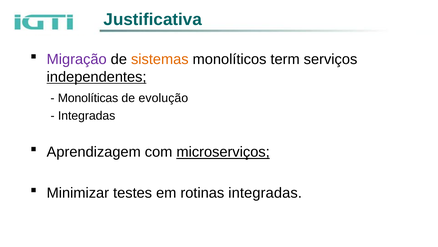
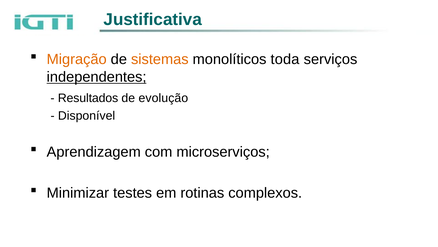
Migração colour: purple -> orange (77, 59)
term: term -> toda (285, 59)
Monolíticas: Monolíticas -> Resultados (88, 98)
Integradas: Integradas -> Disponível (87, 116)
microserviços underline: present -> none (223, 152)
rotinas integradas: integradas -> complexos (265, 193)
